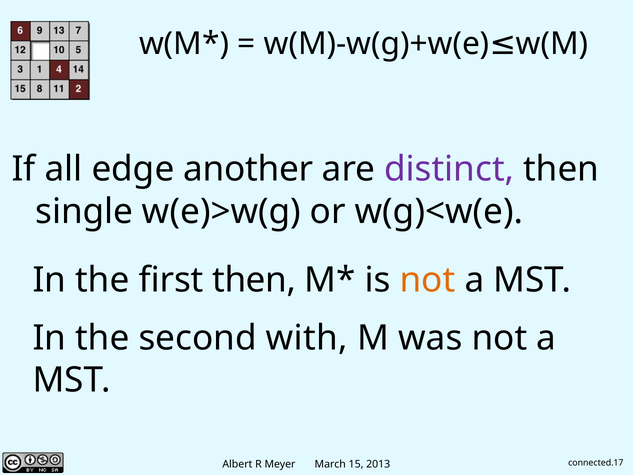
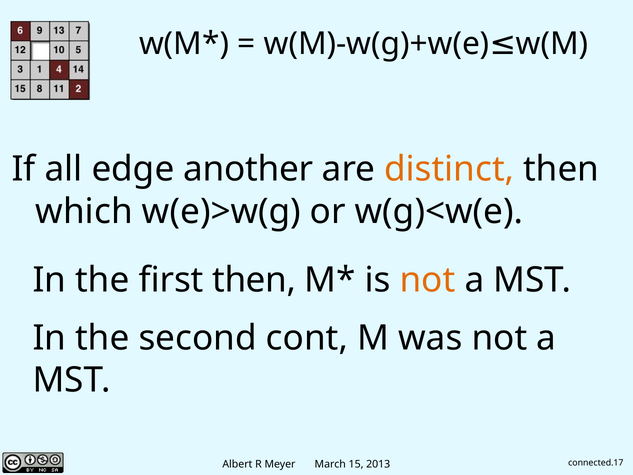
distinct colour: purple -> orange (449, 169)
single: single -> which (84, 211)
with: with -> cont (307, 338)
